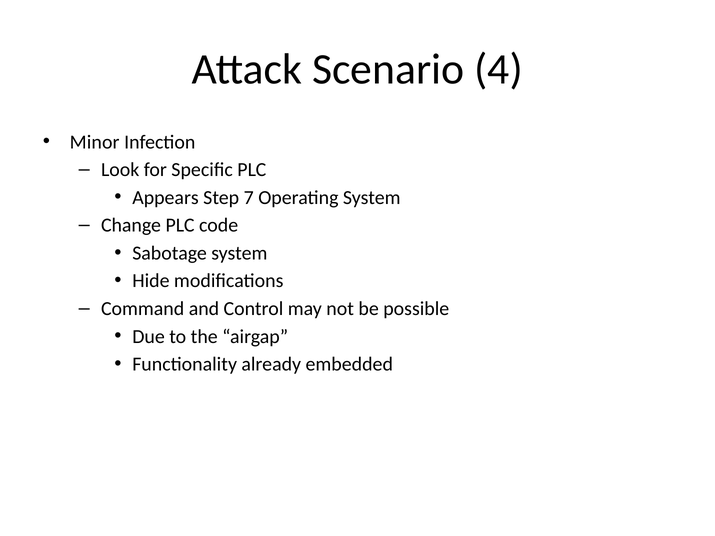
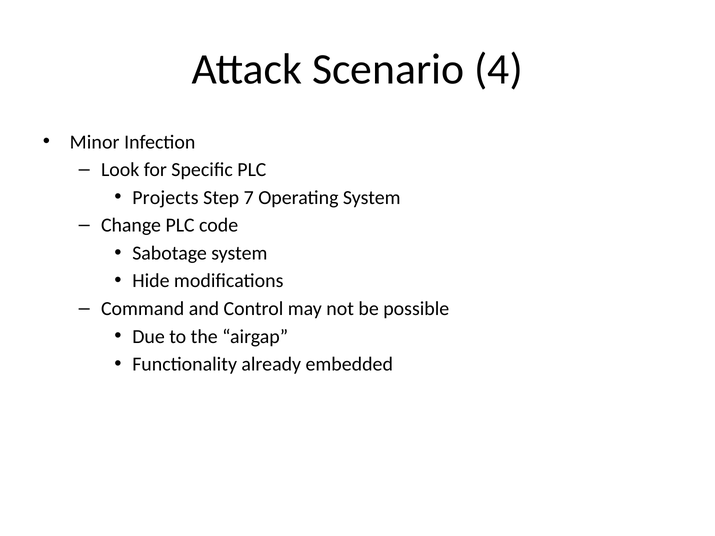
Appears: Appears -> Projects (165, 198)
